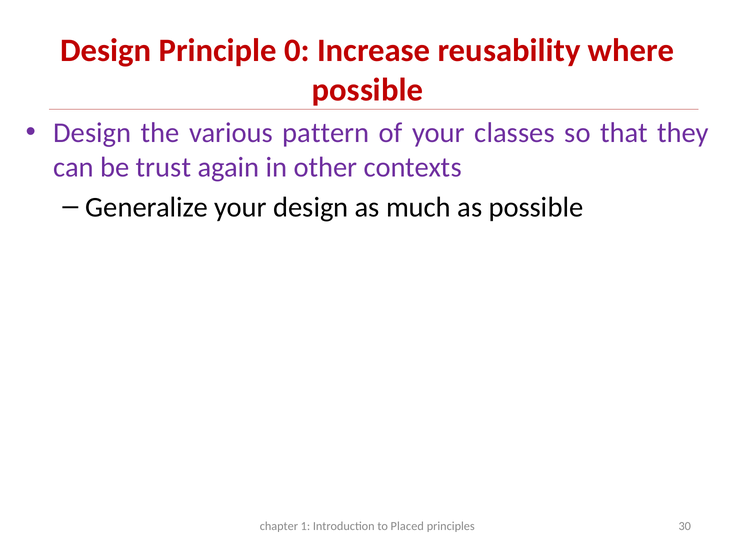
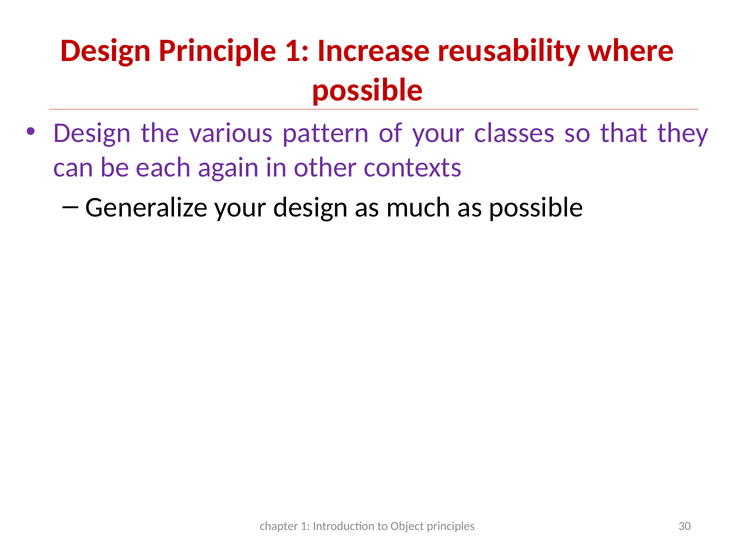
Principle 0: 0 -> 1 (297, 51)
trust: trust -> each (163, 167)
Placed: Placed -> Object (407, 526)
